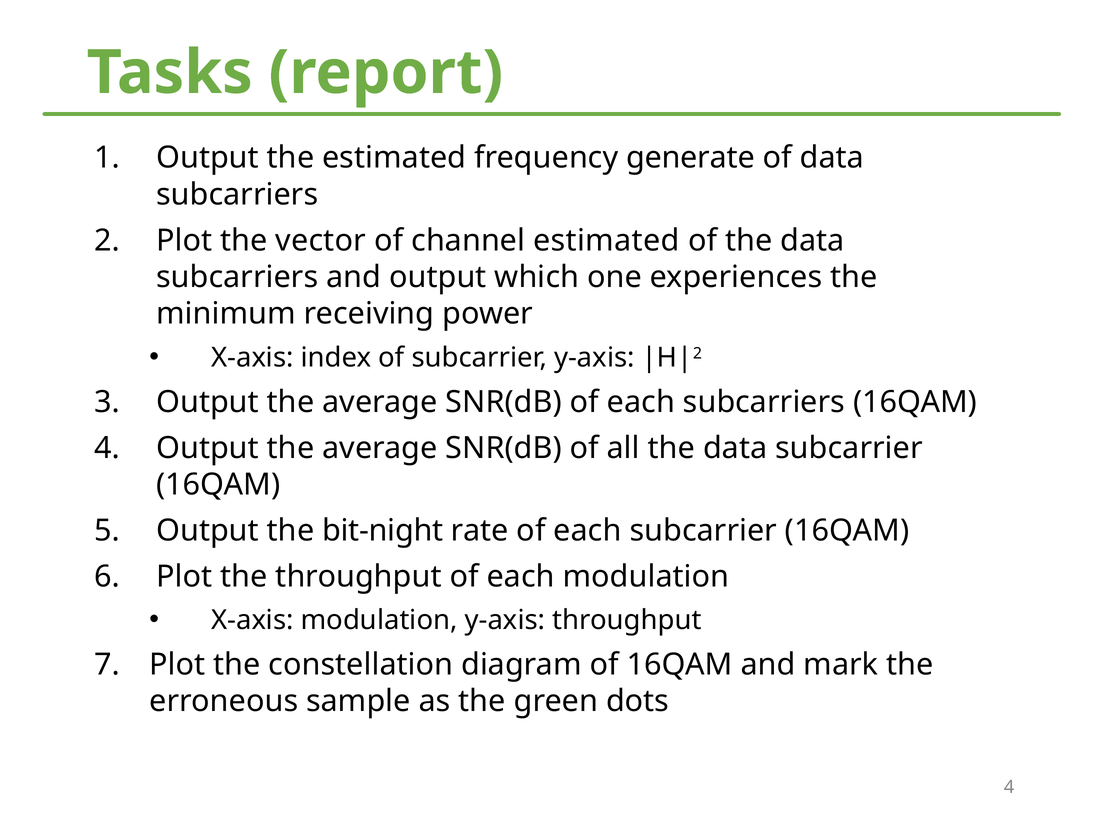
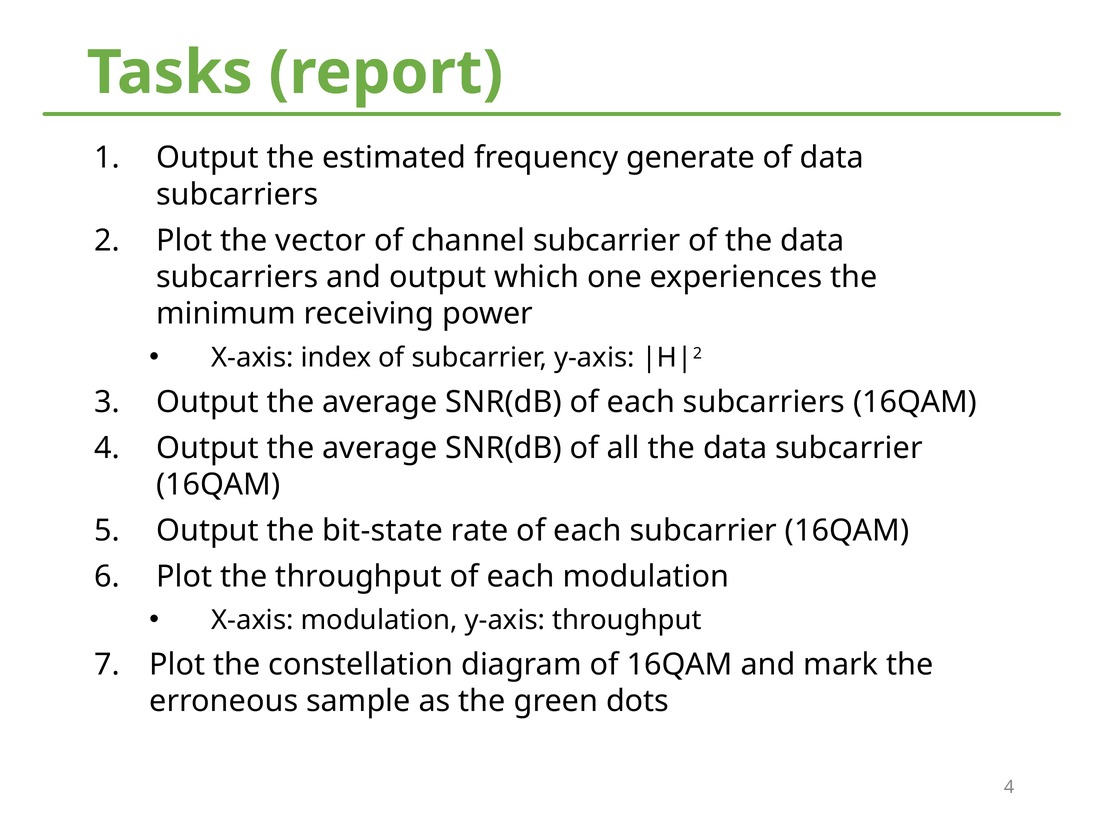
channel estimated: estimated -> subcarrier (607, 240)
bit-night: bit-night -> bit-state (383, 530)
